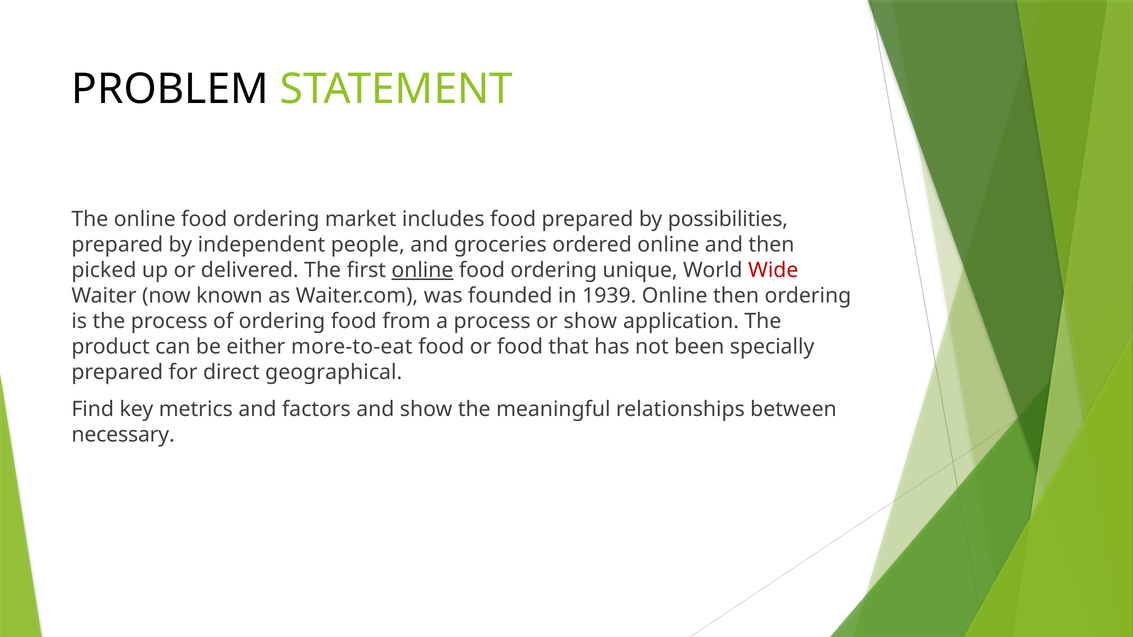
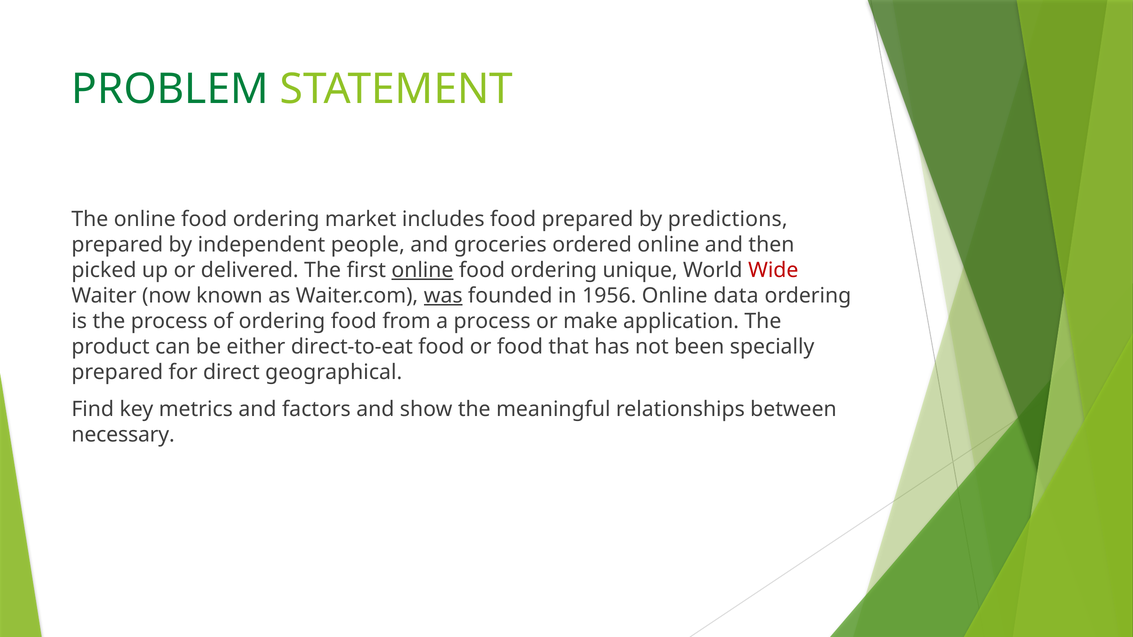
PROBLEM colour: black -> green (170, 89)
possibilities: possibilities -> predictions (728, 219)
was underline: none -> present (443, 296)
1939: 1939 -> 1956 (609, 296)
Online then: then -> data (736, 296)
or show: show -> make (590, 321)
more-to-eat: more-to-eat -> direct-to-eat (352, 347)
